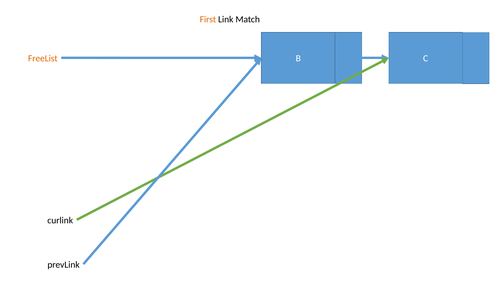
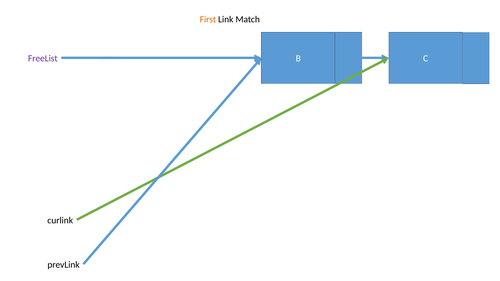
FreeList colour: orange -> purple (43, 59)
